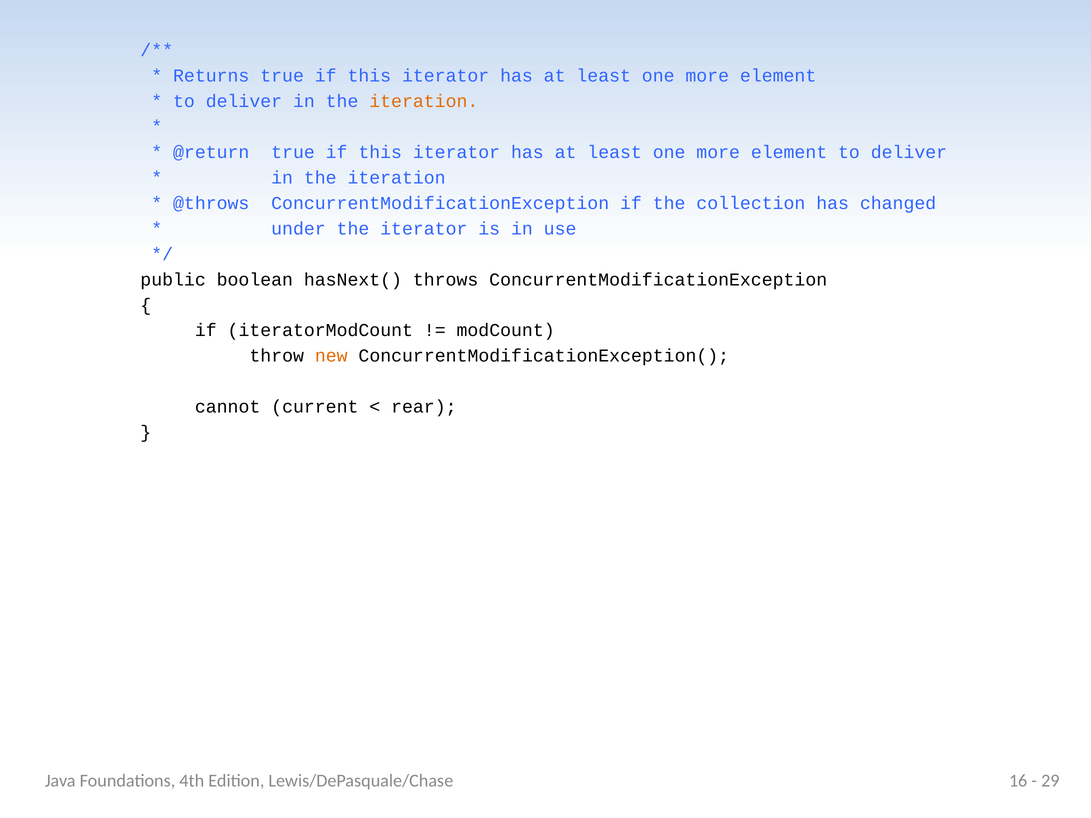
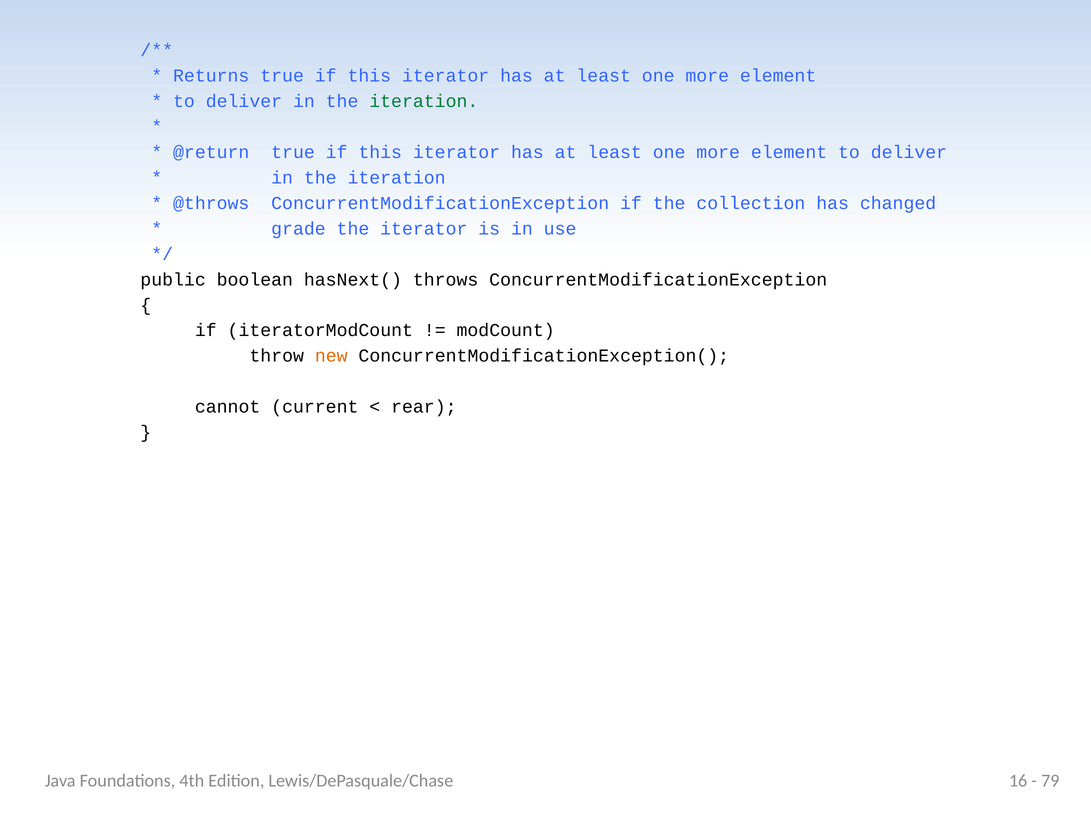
iteration colour: orange -> green (424, 101)
under: under -> grade (298, 229)
29: 29 -> 79 (1050, 781)
